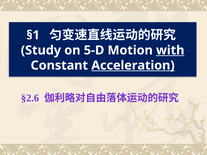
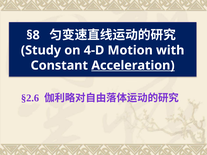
§1: §1 -> §8 (33, 35)
5-D: 5-D -> 4-D (94, 50)
with underline: present -> none (170, 50)
